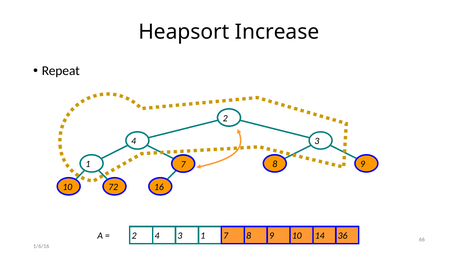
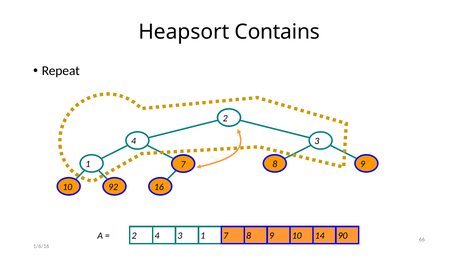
Increase: Increase -> Contains (277, 32)
72: 72 -> 92 (113, 187)
36: 36 -> 90 (343, 235)
